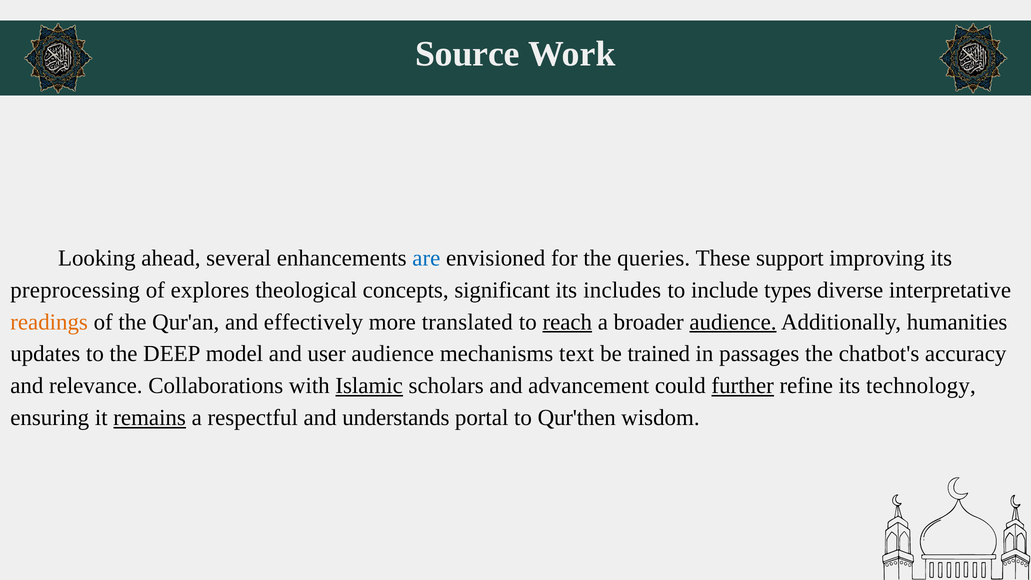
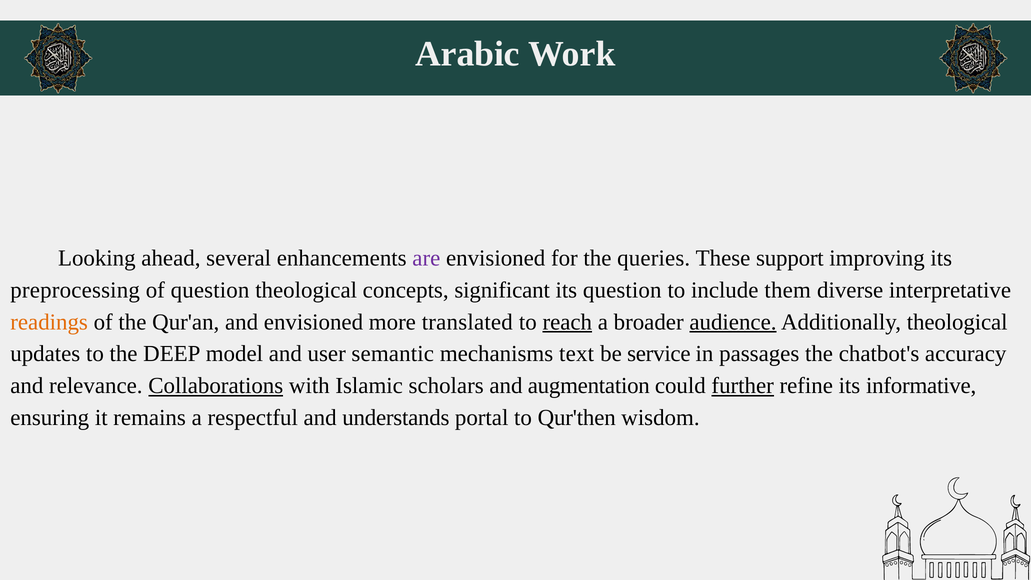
Source: Source -> Arabic (467, 54)
are colour: blue -> purple (426, 258)
of explores: explores -> question (210, 290)
its includes: includes -> question (622, 290)
types: types -> them (788, 290)
and effectively: effectively -> envisioned (313, 322)
Additionally humanities: humanities -> theological (957, 322)
user audience: audience -> semantic (393, 354)
trained: trained -> service (659, 354)
Collaborations underline: none -> present (216, 386)
Islamic underline: present -> none (369, 386)
advancement: advancement -> augmentation (589, 386)
technology: technology -> informative (921, 386)
remains underline: present -> none (150, 418)
